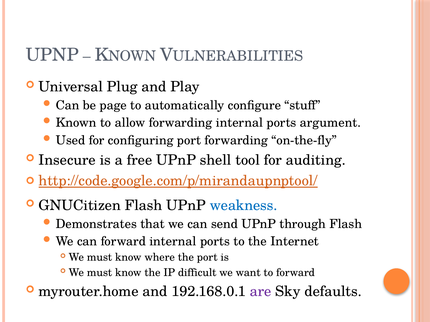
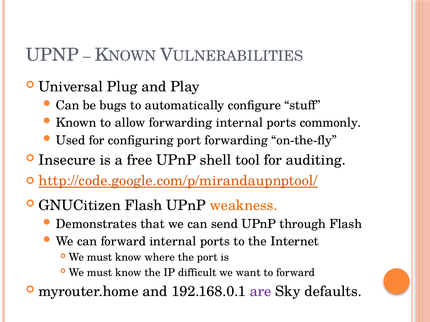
page: page -> bugs (113, 105)
argument: argument -> commonly (330, 123)
weakness colour: blue -> orange (244, 206)
